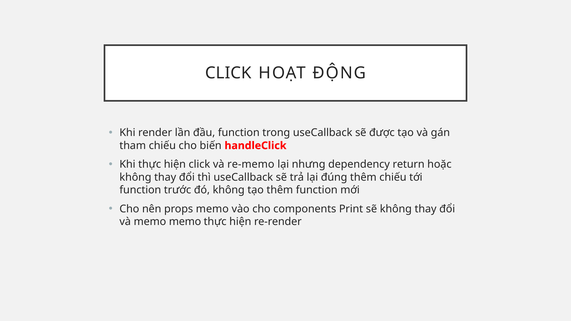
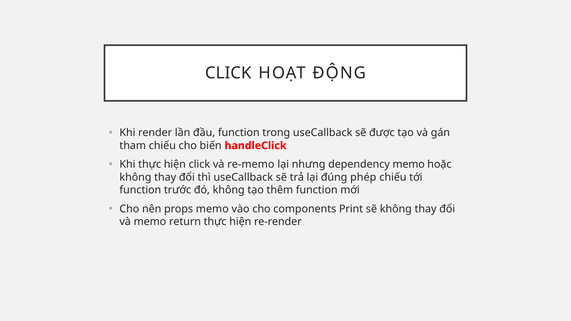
dependency return: return -> memo (409, 165)
đúng thêm: thêm -> phép (363, 177)
memo memo: memo -> return (185, 222)
